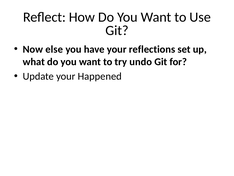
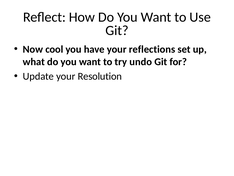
else: else -> cool (54, 49)
Happened: Happened -> Resolution (100, 76)
